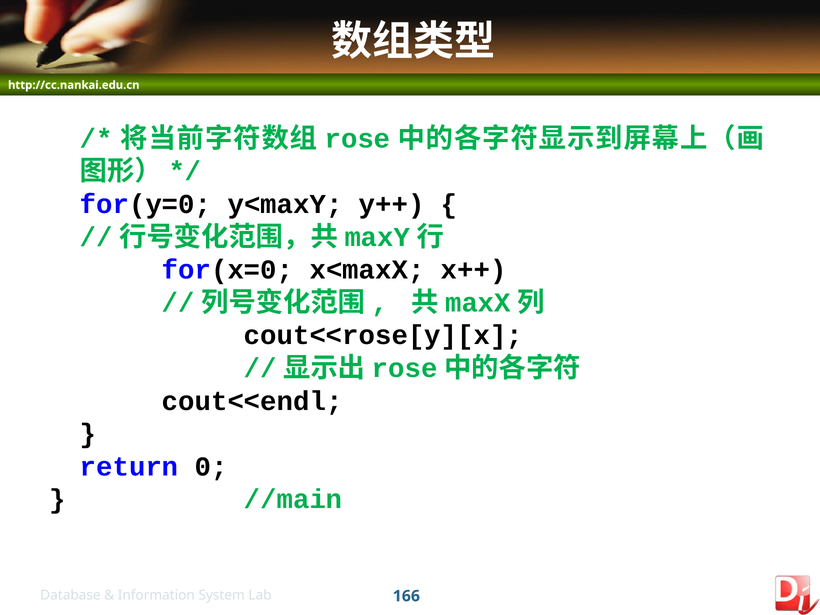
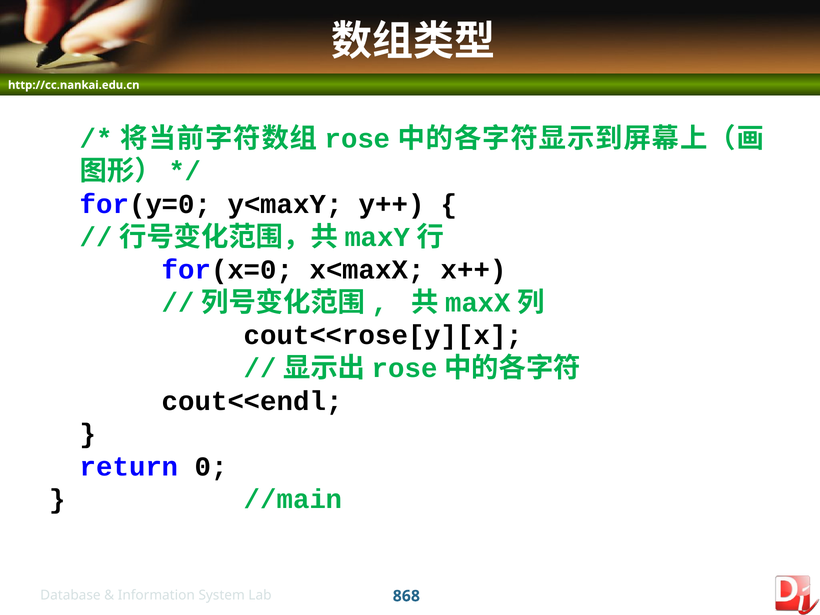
166: 166 -> 868 (406, 596)
